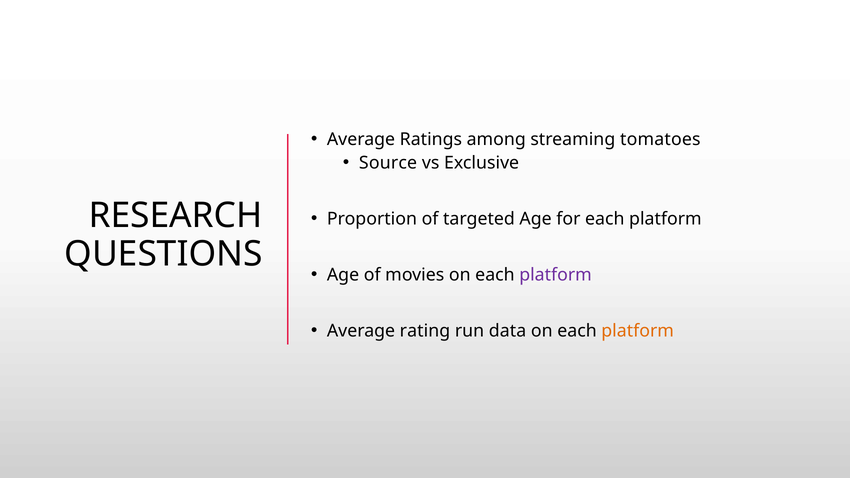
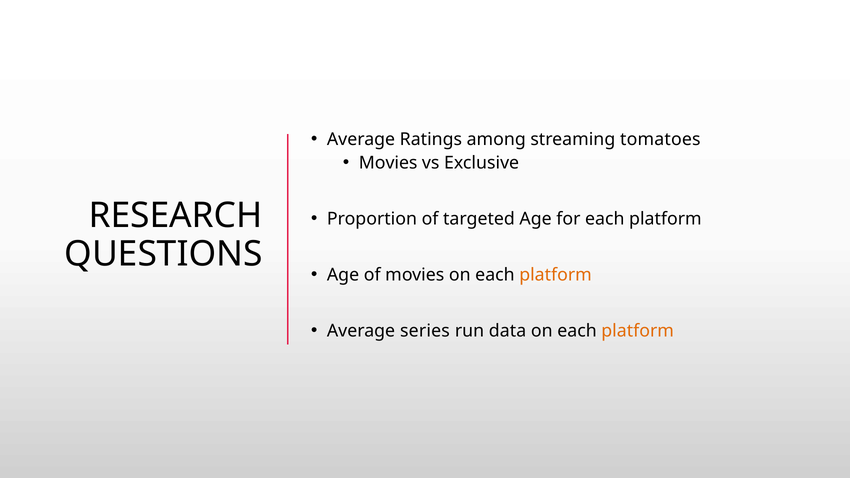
Source: Source -> Movies (388, 163)
platform colour: purple -> orange (556, 275)
rating: rating -> series (425, 331)
